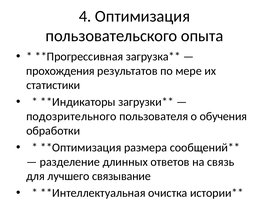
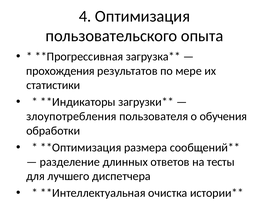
подозрительного: подозрительного -> злоупотребления (71, 116)
связь: связь -> тесты (221, 162)
связывание: связывание -> диспетчера (121, 176)
